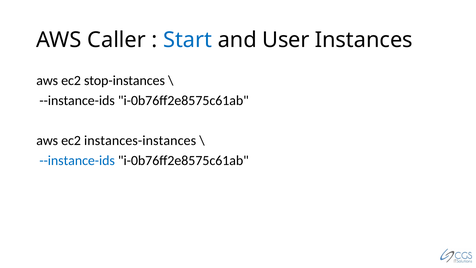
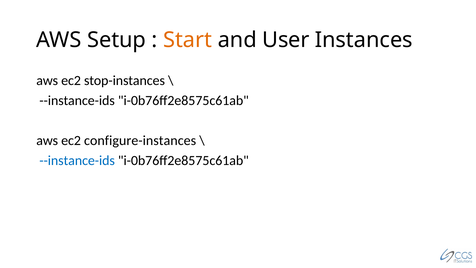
Caller: Caller -> Setup (117, 40)
Start colour: blue -> orange (188, 40)
instances-instances: instances-instances -> configure-instances (140, 140)
